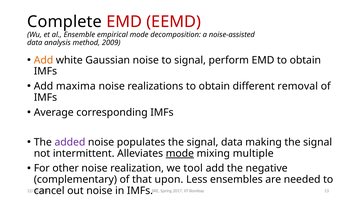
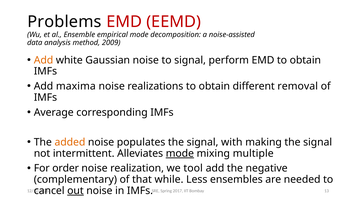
Complete: Complete -> Problems (64, 22)
added colour: purple -> orange (70, 142)
signal data: data -> with (232, 142)
other: other -> order (66, 168)
upon: upon -> while (169, 180)
out underline: none -> present (75, 191)
